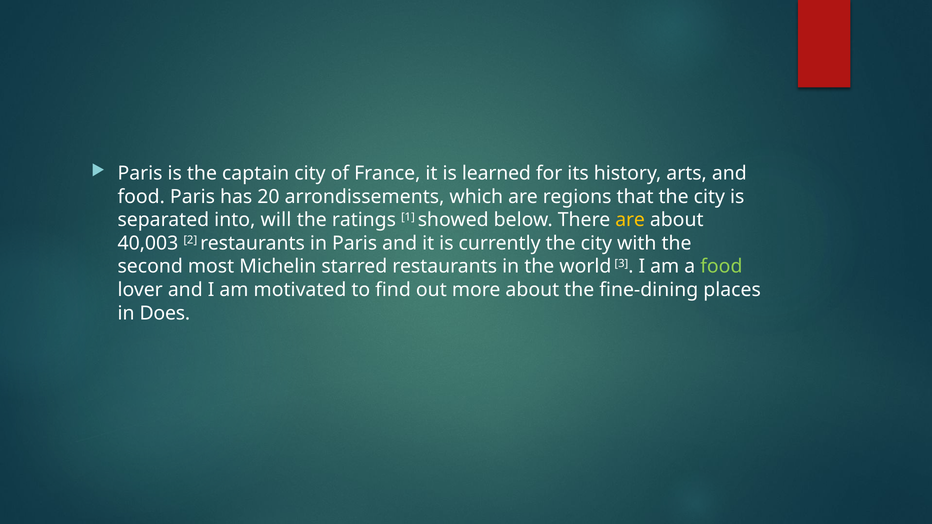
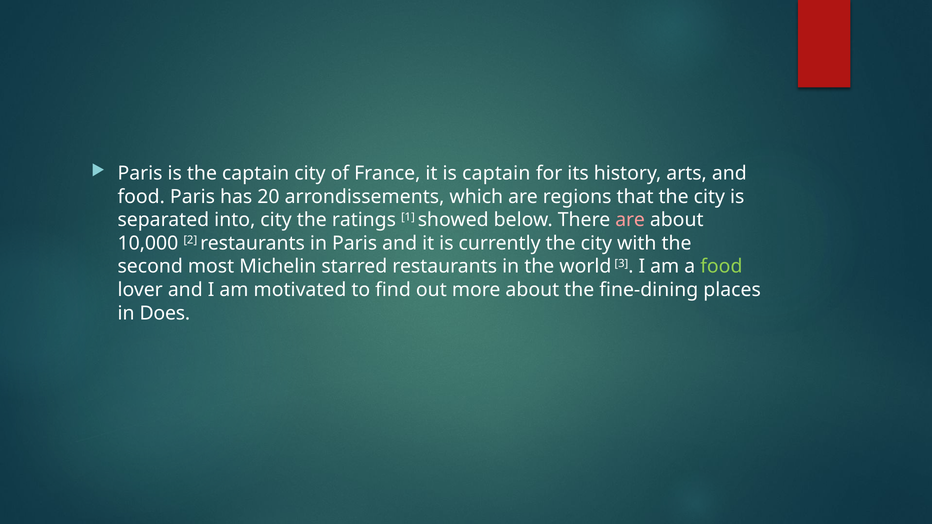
is learned: learned -> captain (496, 173)
into will: will -> city (276, 220)
are colour: yellow -> pink (630, 220)
40,003: 40,003 -> 10,000 (148, 243)
